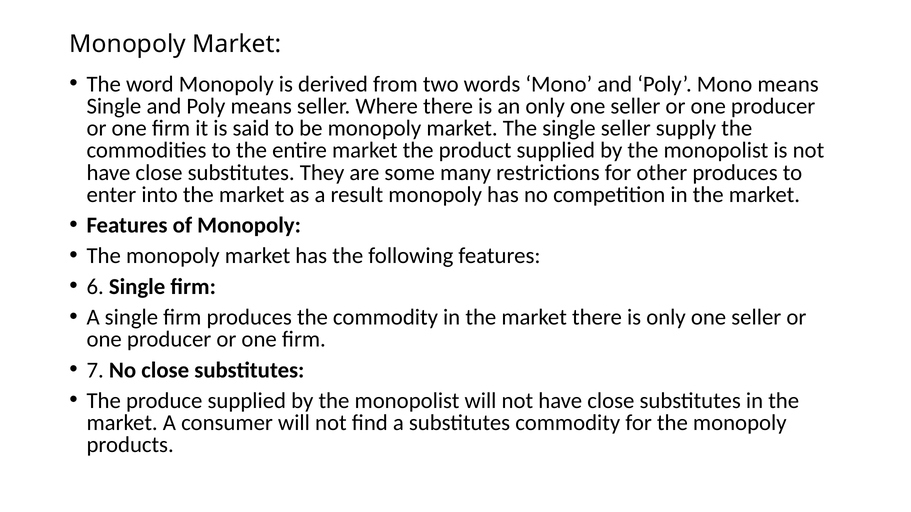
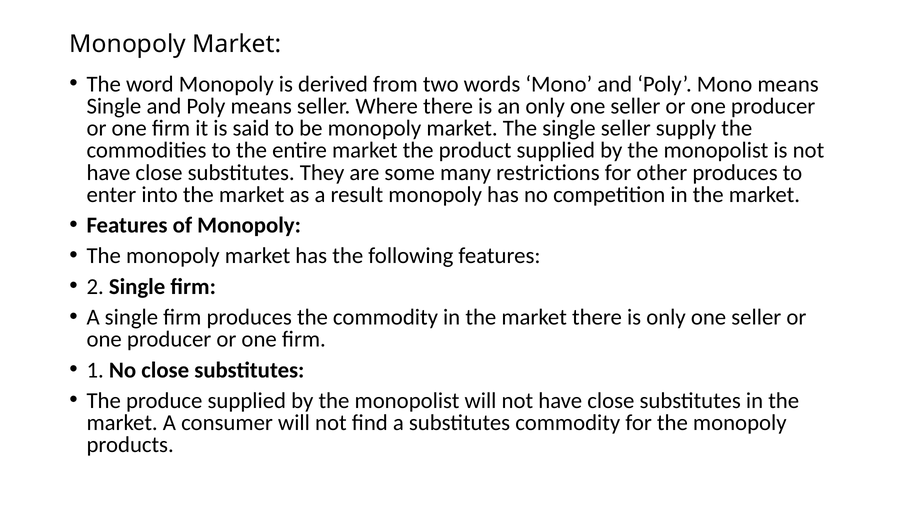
6: 6 -> 2 (95, 287)
7: 7 -> 1 (95, 370)
